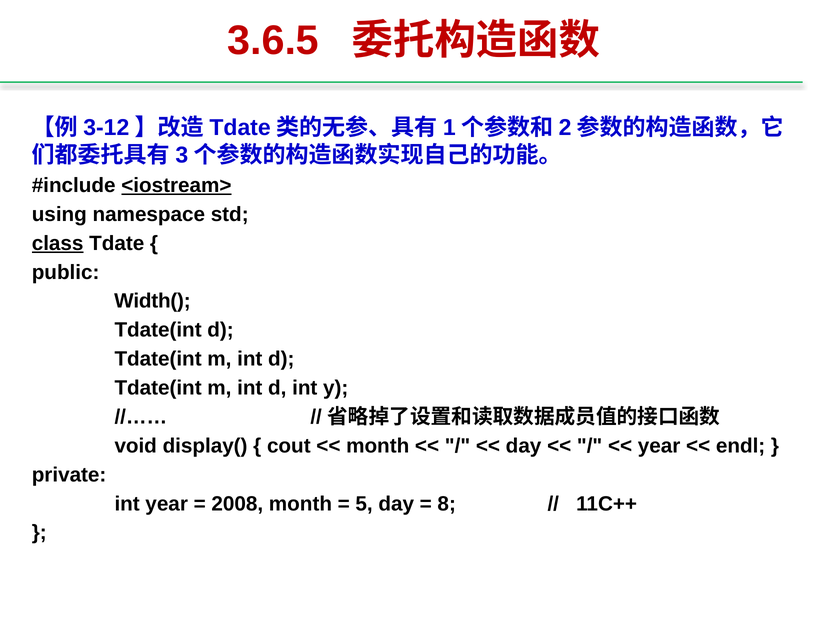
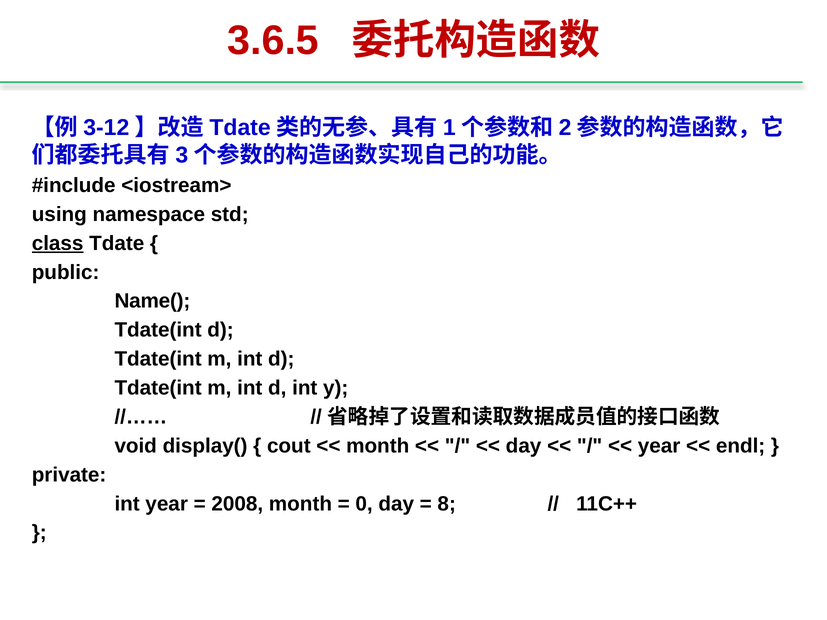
<iostream> underline: present -> none (176, 186)
Width(: Width( -> Name( (152, 301)
5: 5 -> 0 (364, 504)
